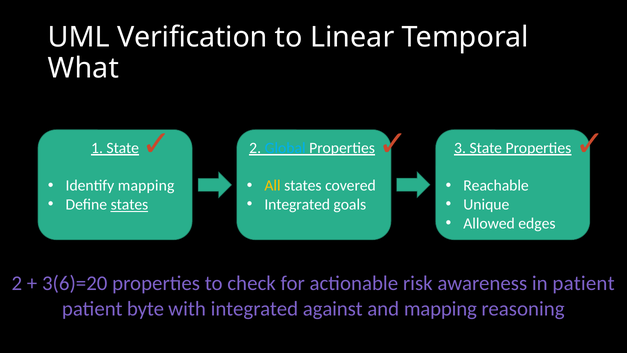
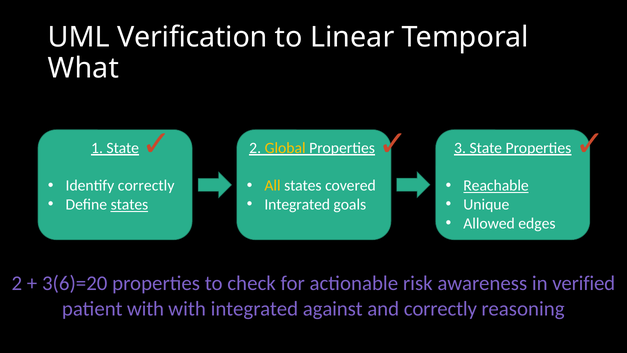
Global colour: light blue -> yellow (285, 148)
Identify mapping: mapping -> correctly (146, 186)
Reachable underline: none -> present (496, 186)
in patient: patient -> verified (584, 283)
patient byte: byte -> with (145, 308)
and mapping: mapping -> correctly (440, 308)
